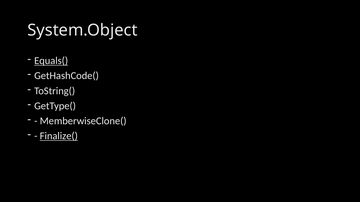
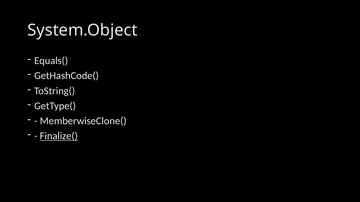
Equals( underline: present -> none (51, 61)
